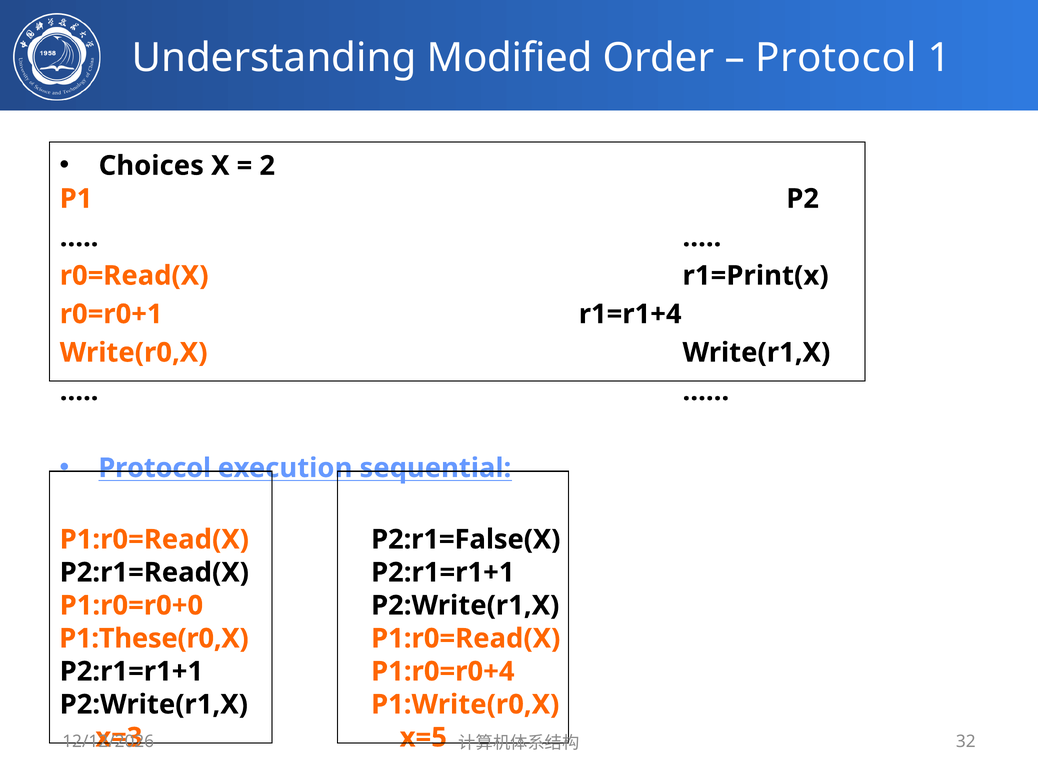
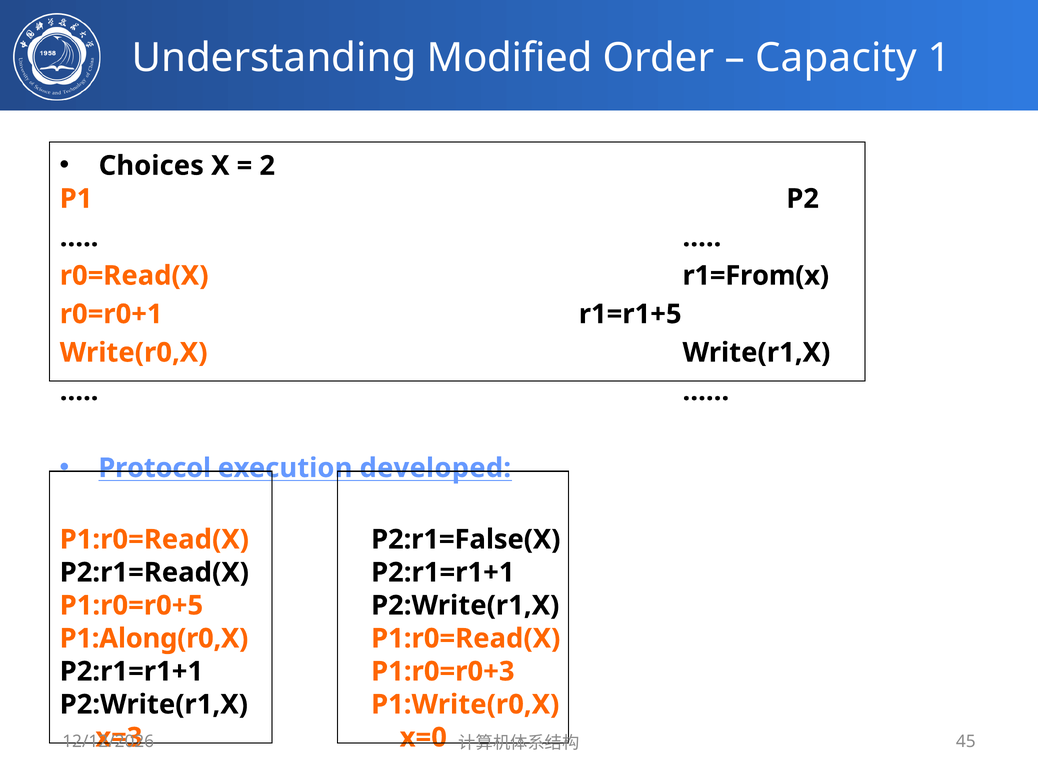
Protocol: Protocol -> Capacity (836, 58)
r1=Print(x: r1=Print(x -> r1=From(x (756, 276)
r1=r1+4: r1=r1+4 -> r1=r1+5 (630, 314)
sequential: sequential -> developed (435, 468)
P1:r0=r0+0: P1:r0=r0+0 -> P1:r0=r0+5 (131, 606)
P1:These(r0,X: P1:These(r0,X -> P1:Along(r0,X (154, 639)
P1:r0=r0+4: P1:r0=r0+4 -> P1:r0=r0+3 (443, 672)
x=5: x=5 -> x=0 (423, 738)
32: 32 -> 45 (966, 742)
